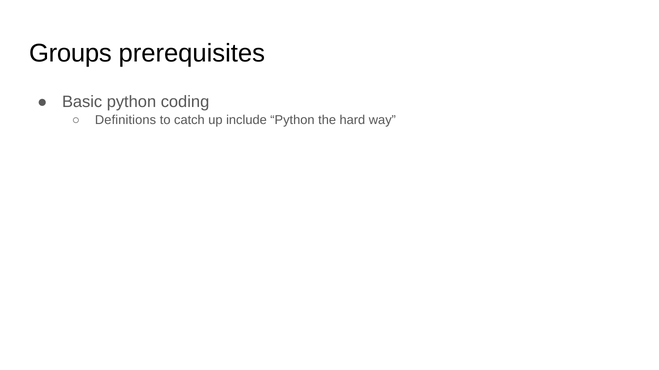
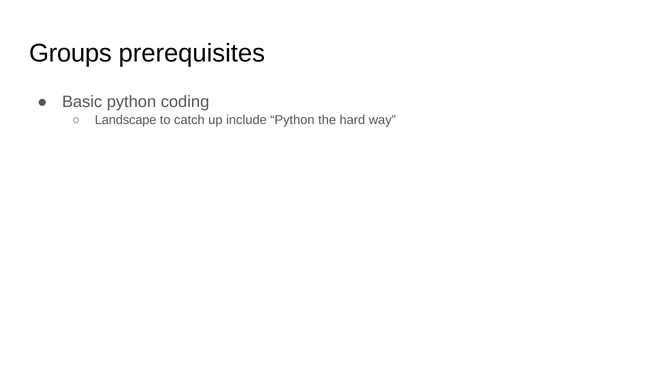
Definitions: Definitions -> Landscape (126, 120)
